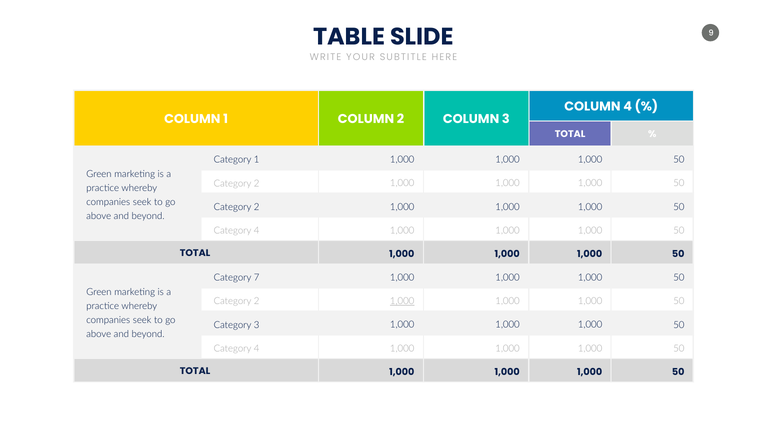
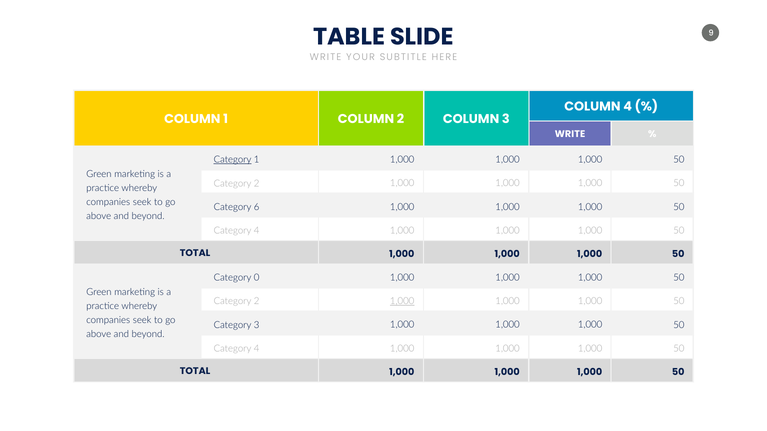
TOTAL: TOTAL -> WRITE (570, 134)
Category underline: none -> present (233, 160)
2: 2 -> 6 (257, 207)
7: 7 -> 0 (257, 278)
